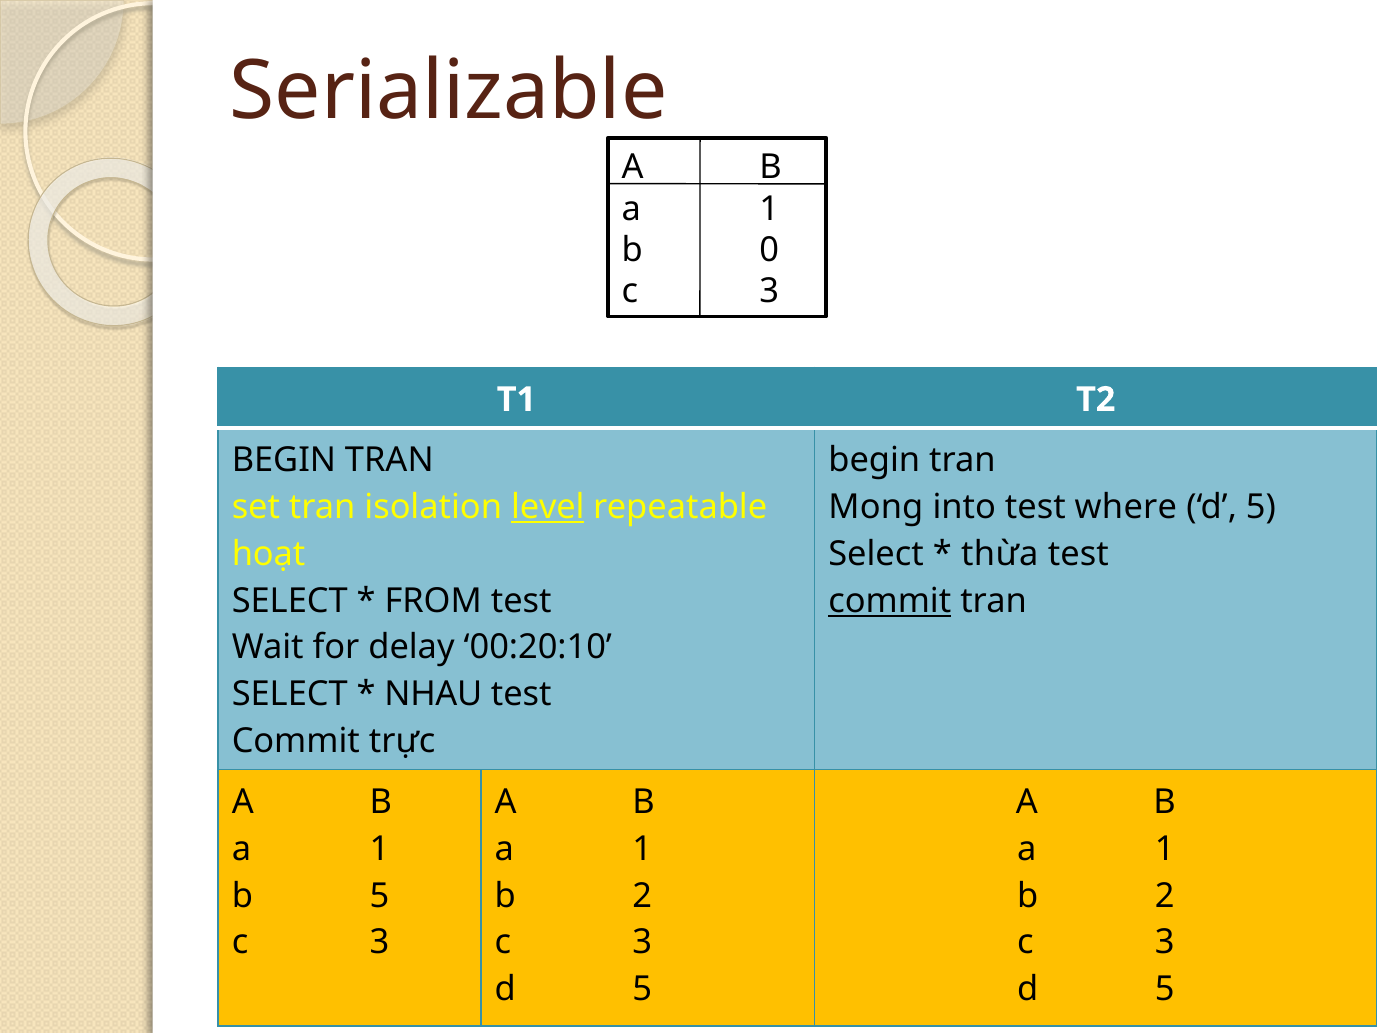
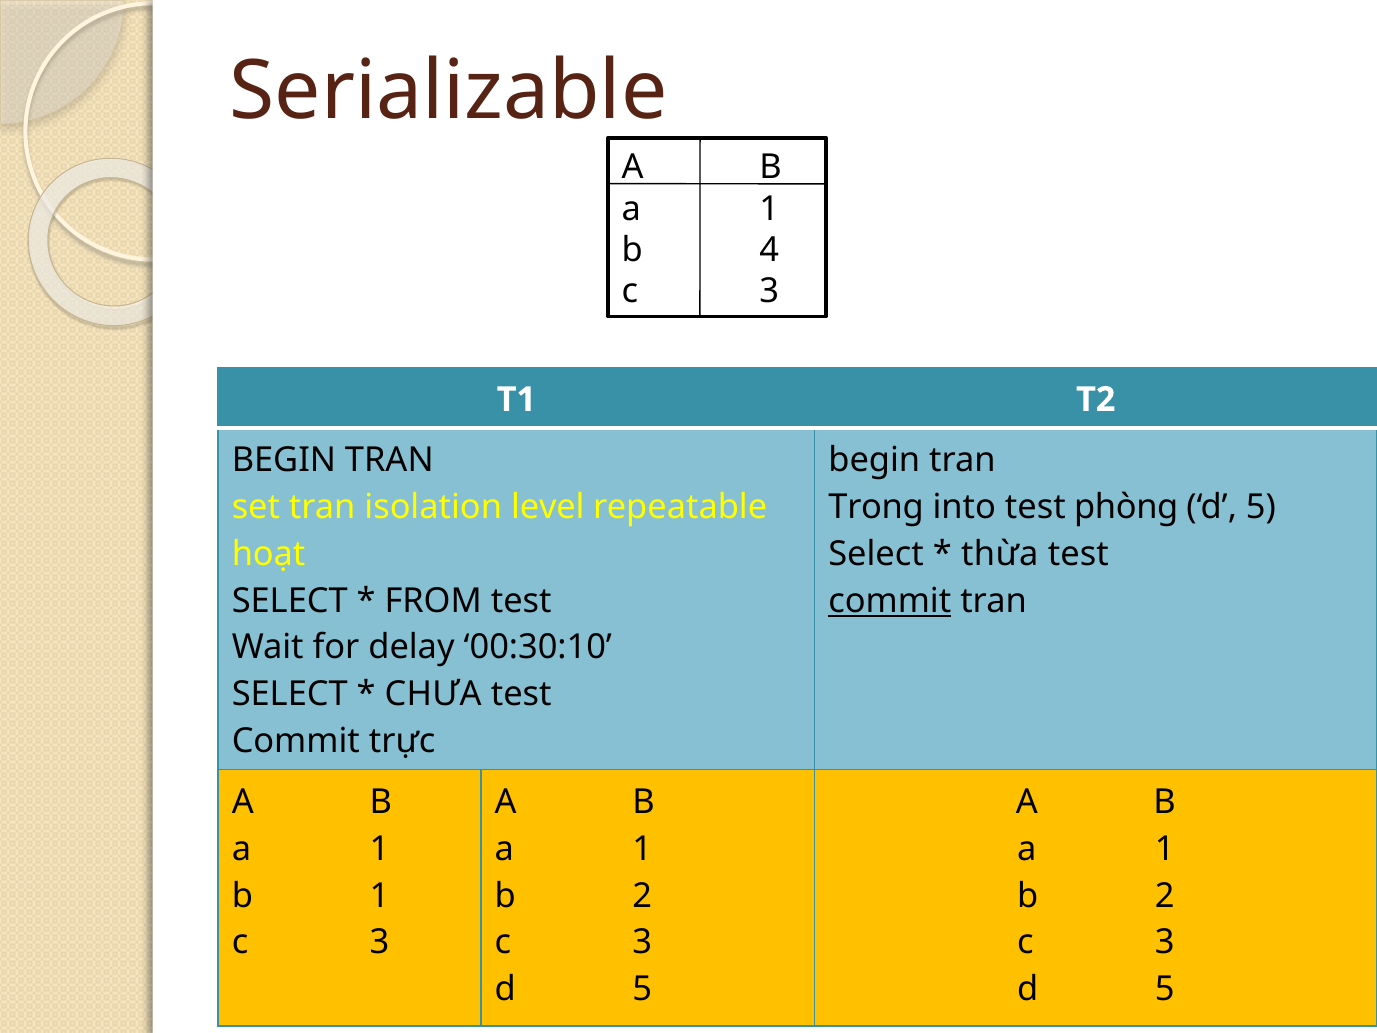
0: 0 -> 4 (769, 250)
level underline: present -> none (548, 507)
Mong: Mong -> Trong (876, 507)
where: where -> phòng (1126, 507)
00:20:10: 00:20:10 -> 00:30:10 (538, 647)
NHAU: NHAU -> CHƯA (433, 694)
b 5: 5 -> 1 (379, 895)
